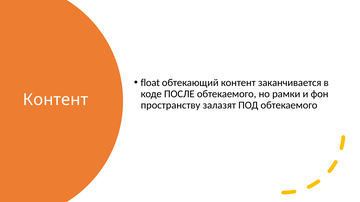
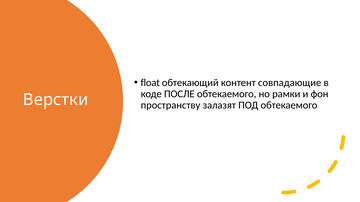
заканчивается: заканчивается -> совпадающие (290, 83)
Контент: Контент -> Верстки (56, 100)
